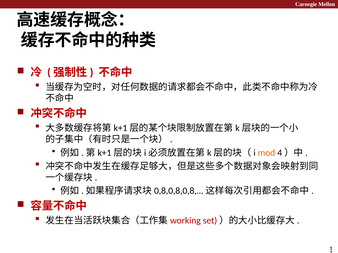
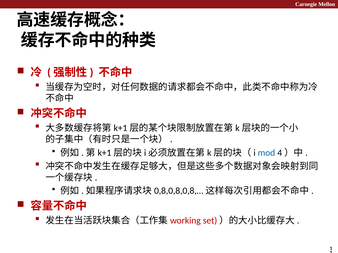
mod colour: orange -> blue (266, 153)
